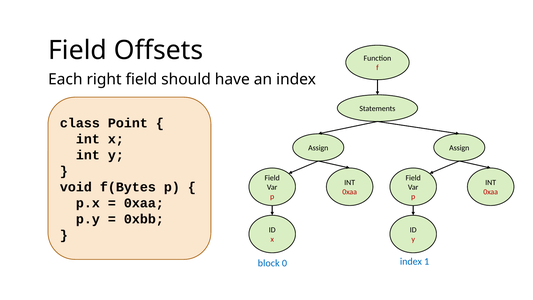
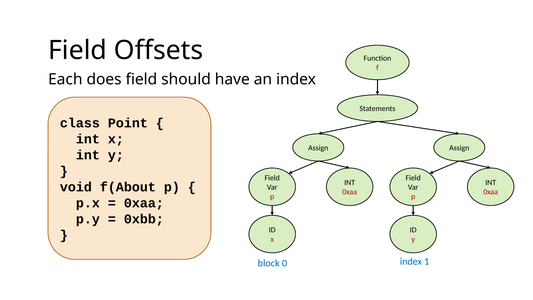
right: right -> does (104, 79)
f(Bytes: f(Bytes -> f(About (128, 187)
